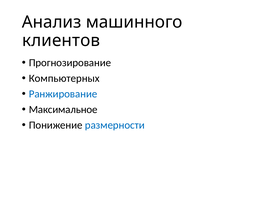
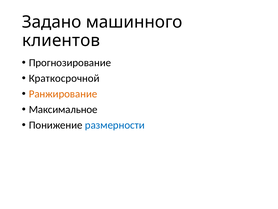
Анализ: Анализ -> Задано (52, 22)
Компьютерных: Компьютерных -> Краткосрочной (64, 78)
Ранжирование colour: blue -> orange (63, 94)
